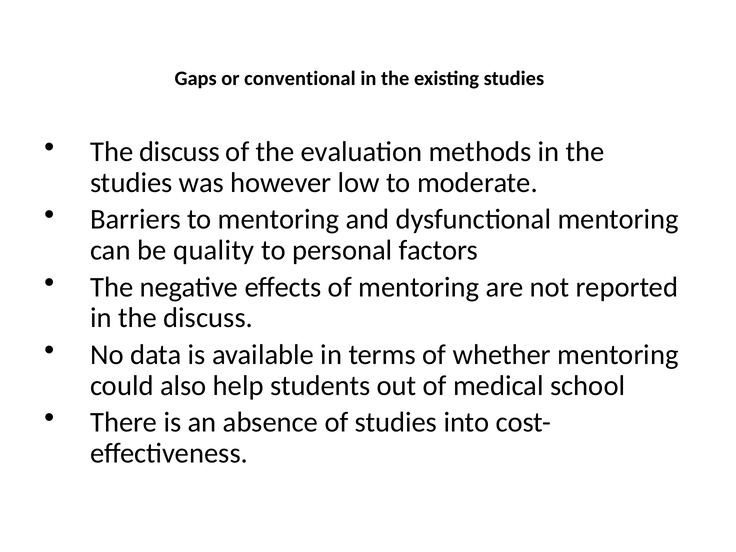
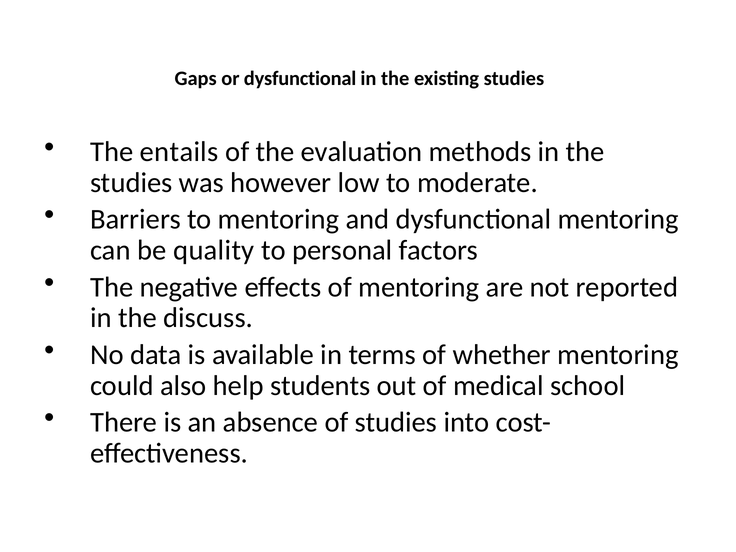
or conventional: conventional -> dysfunctional (300, 79)
discuss: discuss -> entails (179, 152)
